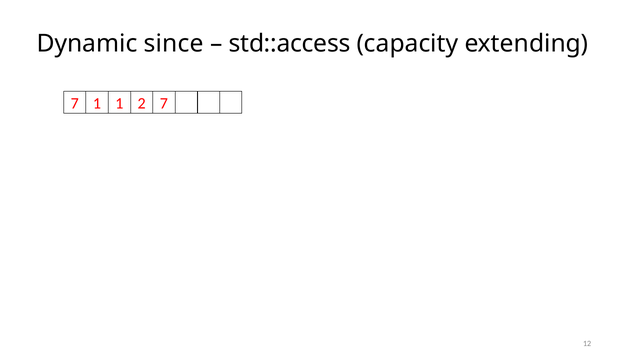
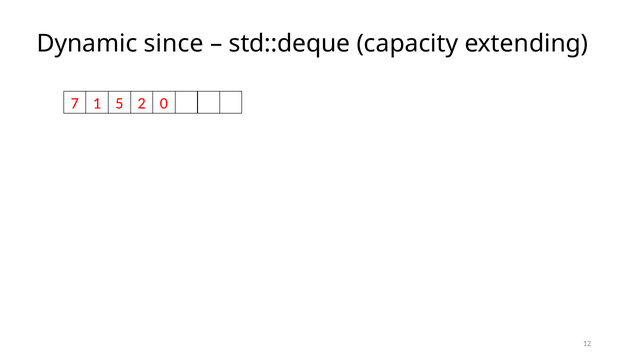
std::access: std::access -> std::deque (290, 44)
1 1: 1 -> 5 (119, 103)
2 7: 7 -> 0 (164, 103)
